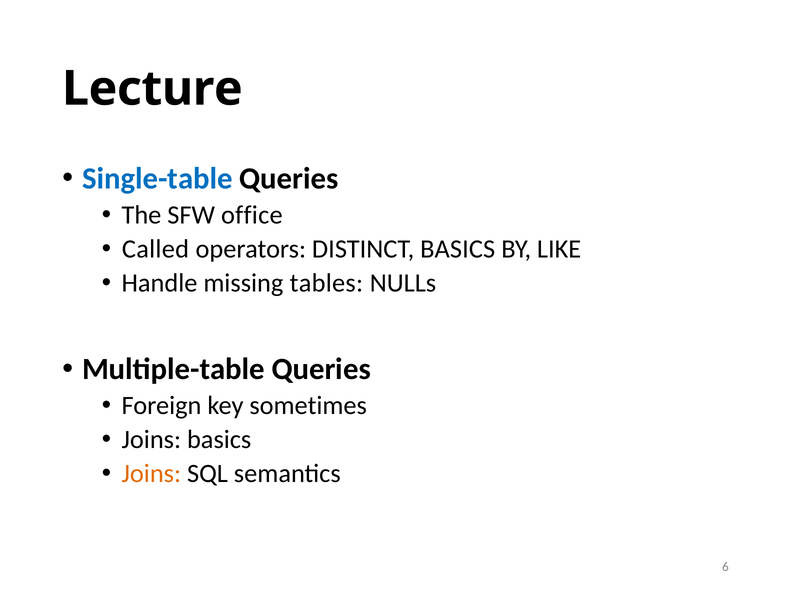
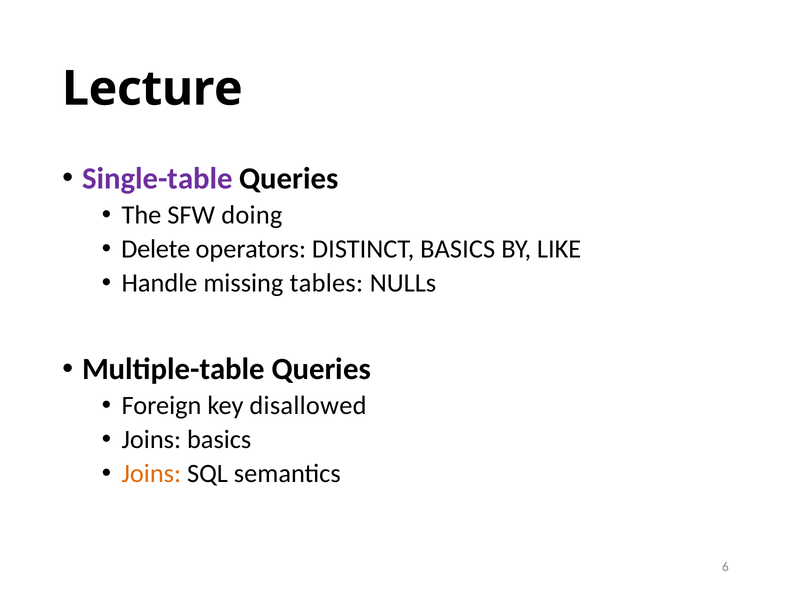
Single-table colour: blue -> purple (157, 178)
office: office -> doing (252, 215)
Called: Called -> Delete (156, 249)
sometimes: sometimes -> disallowed (308, 405)
